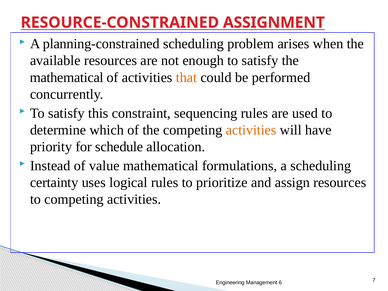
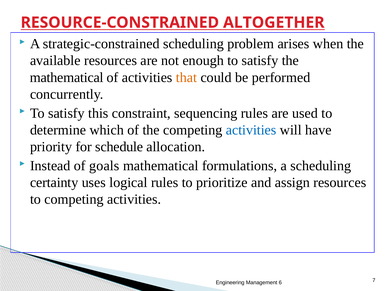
ASSIGNMENT: ASSIGNMENT -> ALTOGETHER (274, 23)
planning-constrained: planning-constrained -> strategic-constrained (101, 44)
activities colour: orange -> blue (251, 130)
value: value -> goals (104, 166)
